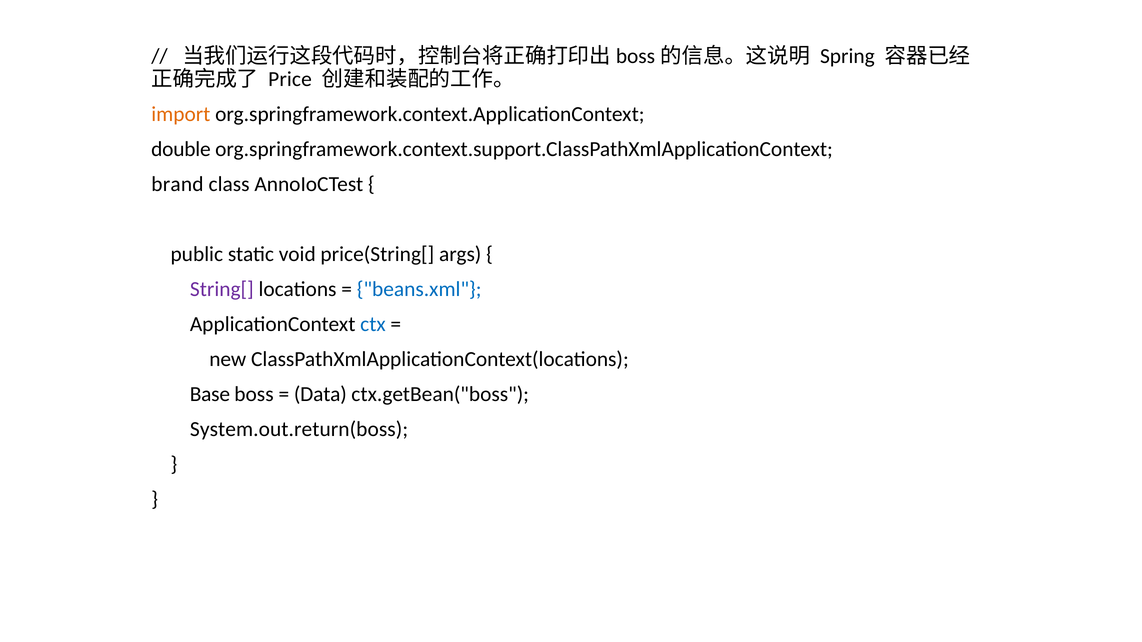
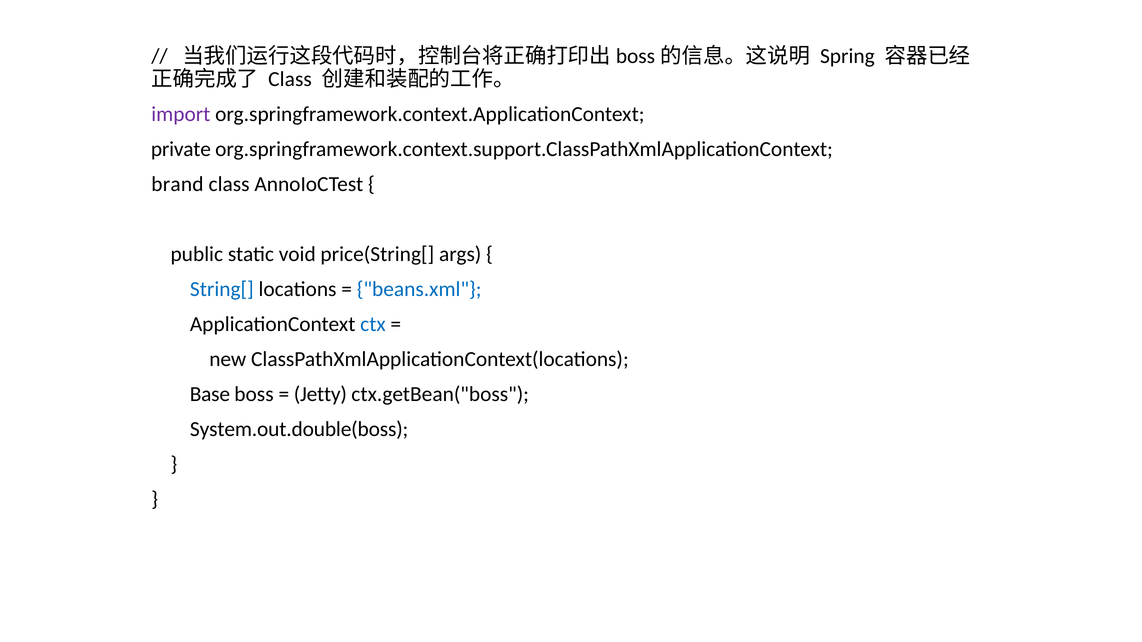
Price: Price -> Class (290, 79)
import colour: orange -> purple (181, 114)
double: double -> private (181, 149)
String[ colour: purple -> blue (222, 289)
Data: Data -> Jetty (320, 394)
System.out.return(boss: System.out.return(boss -> System.out.double(boss (299, 429)
